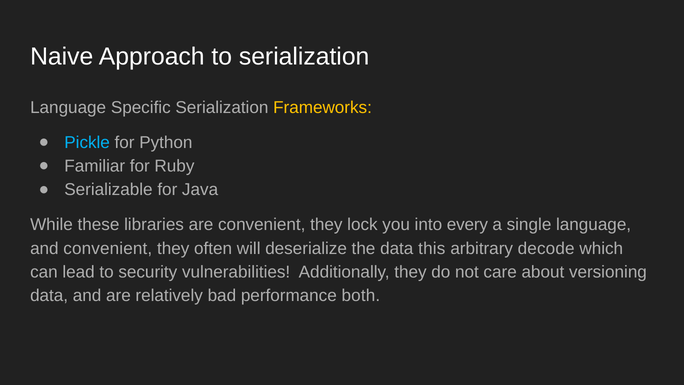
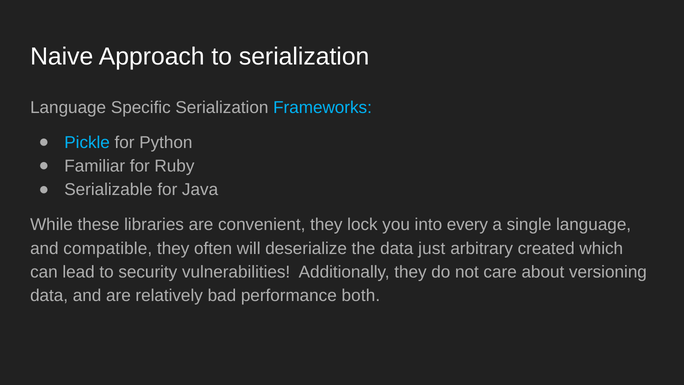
Frameworks colour: yellow -> light blue (323, 108)
and convenient: convenient -> compatible (108, 248)
this: this -> just (432, 248)
decode: decode -> created (546, 248)
